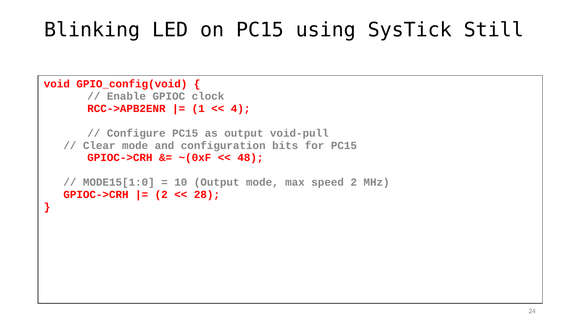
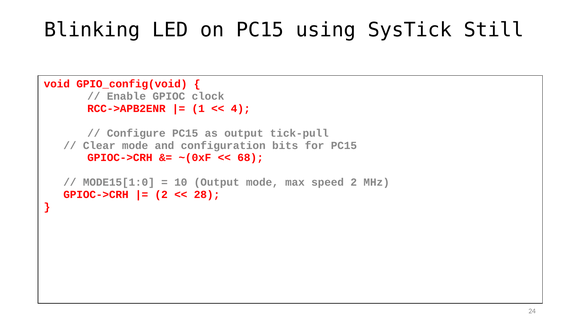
void-pull: void-pull -> tick-pull (299, 133)
48: 48 -> 68 (250, 158)
